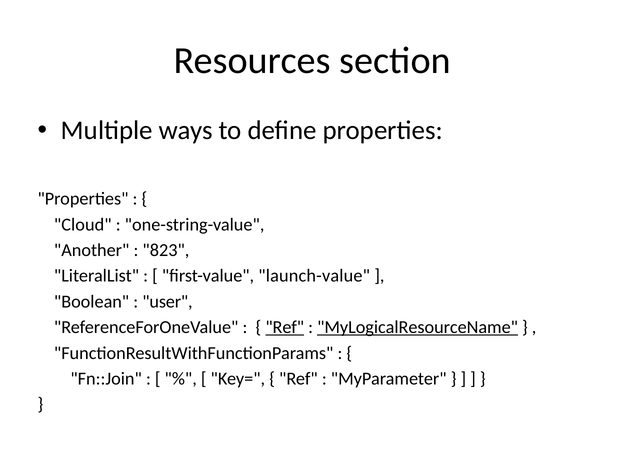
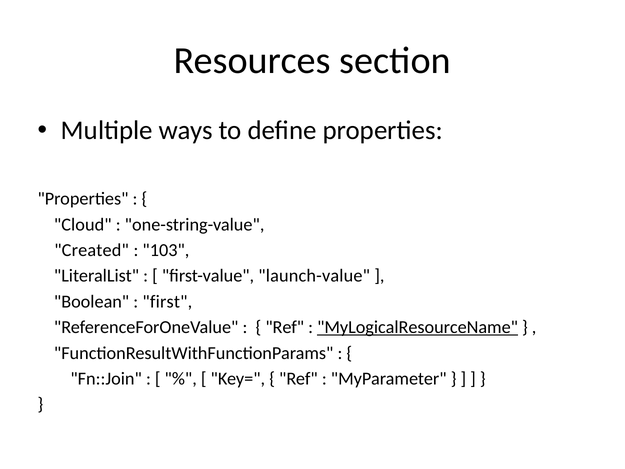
Another: Another -> Created (92, 250)
823: 823 -> 103 (166, 250)
user: user -> first (167, 301)
Ref underline: present -> none (285, 327)
